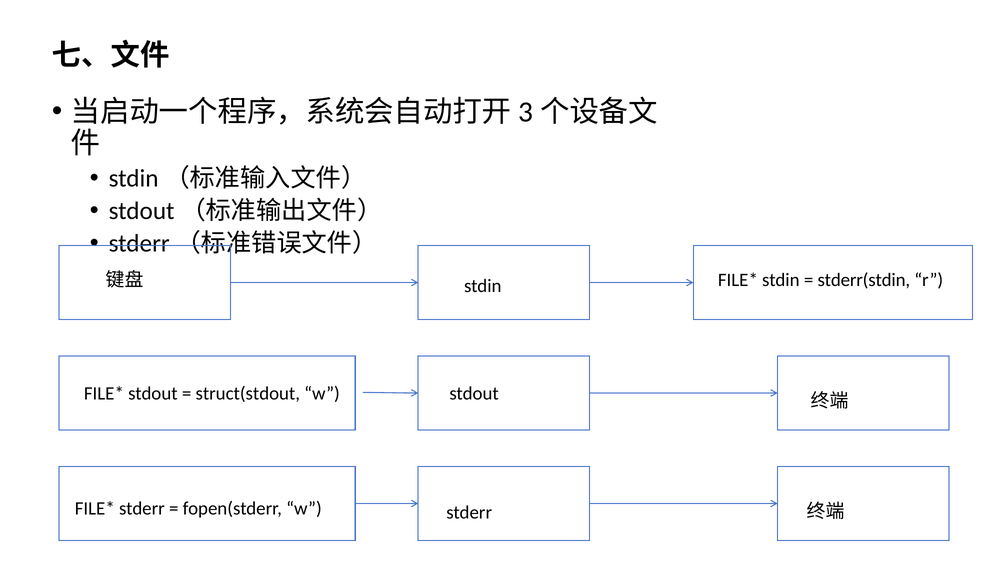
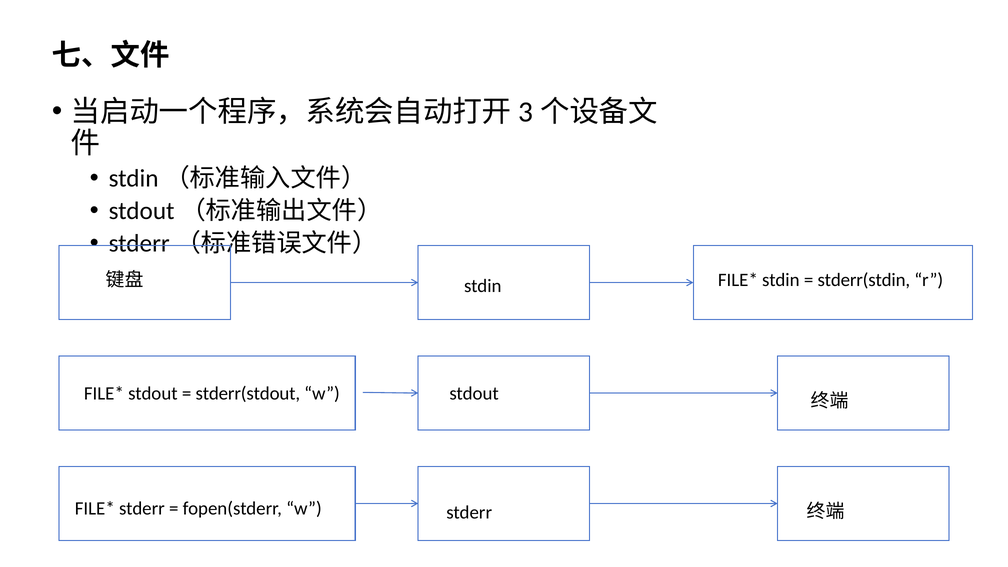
struct(stdout: struct(stdout -> stderr(stdout (248, 394)
